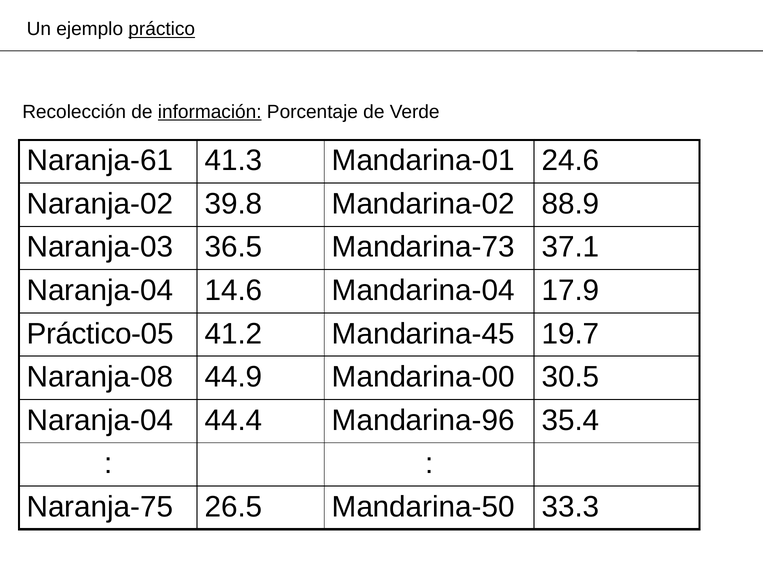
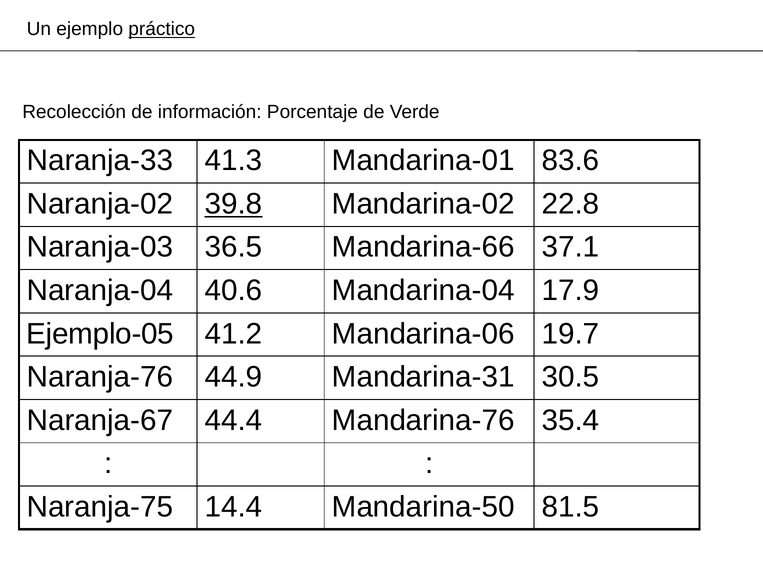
información underline: present -> none (210, 112)
Naranja-61: Naranja-61 -> Naranja-33 (100, 161)
24.6: 24.6 -> 83.6 (570, 161)
39.8 underline: none -> present (234, 204)
88.9: 88.9 -> 22.8 (570, 204)
Mandarina-73: Mandarina-73 -> Mandarina-66 (423, 247)
14.6: 14.6 -> 40.6 (234, 291)
Práctico-05: Práctico-05 -> Ejemplo-05 (100, 334)
Mandarina-45: Mandarina-45 -> Mandarina-06 (423, 334)
Naranja-08: Naranja-08 -> Naranja-76 (100, 377)
Mandarina-00: Mandarina-00 -> Mandarina-31 (423, 377)
Naranja-04: Naranja-04 -> Naranja-67 (100, 420)
Mandarina-96: Mandarina-96 -> Mandarina-76 (423, 420)
26.5: 26.5 -> 14.4 (234, 507)
33.3: 33.3 -> 81.5 (570, 507)
